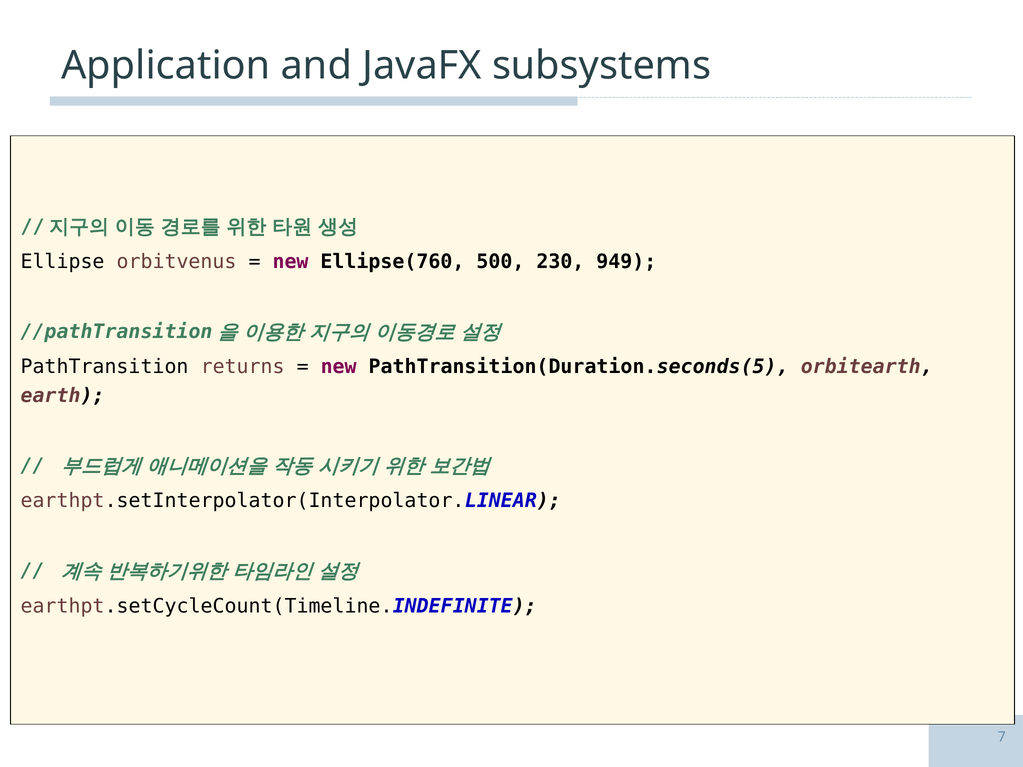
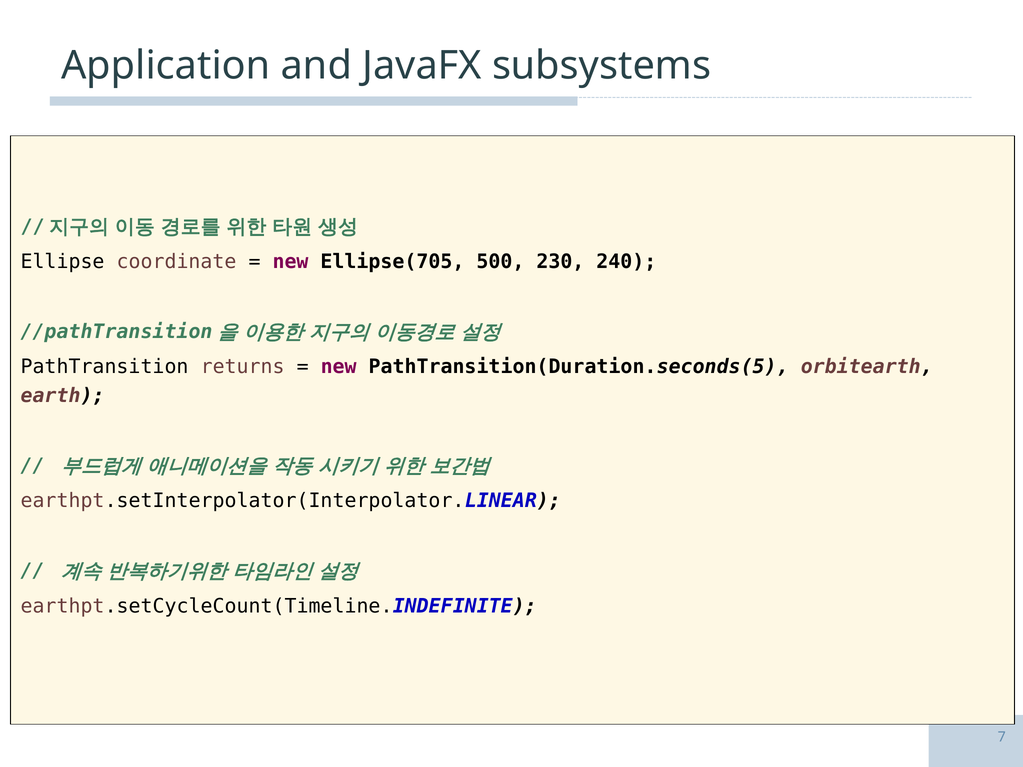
orbitvenus: orbitvenus -> coordinate (177, 262)
Ellipse(760: Ellipse(760 -> Ellipse(705 (392, 262)
949: 949 -> 240 (626, 262)
